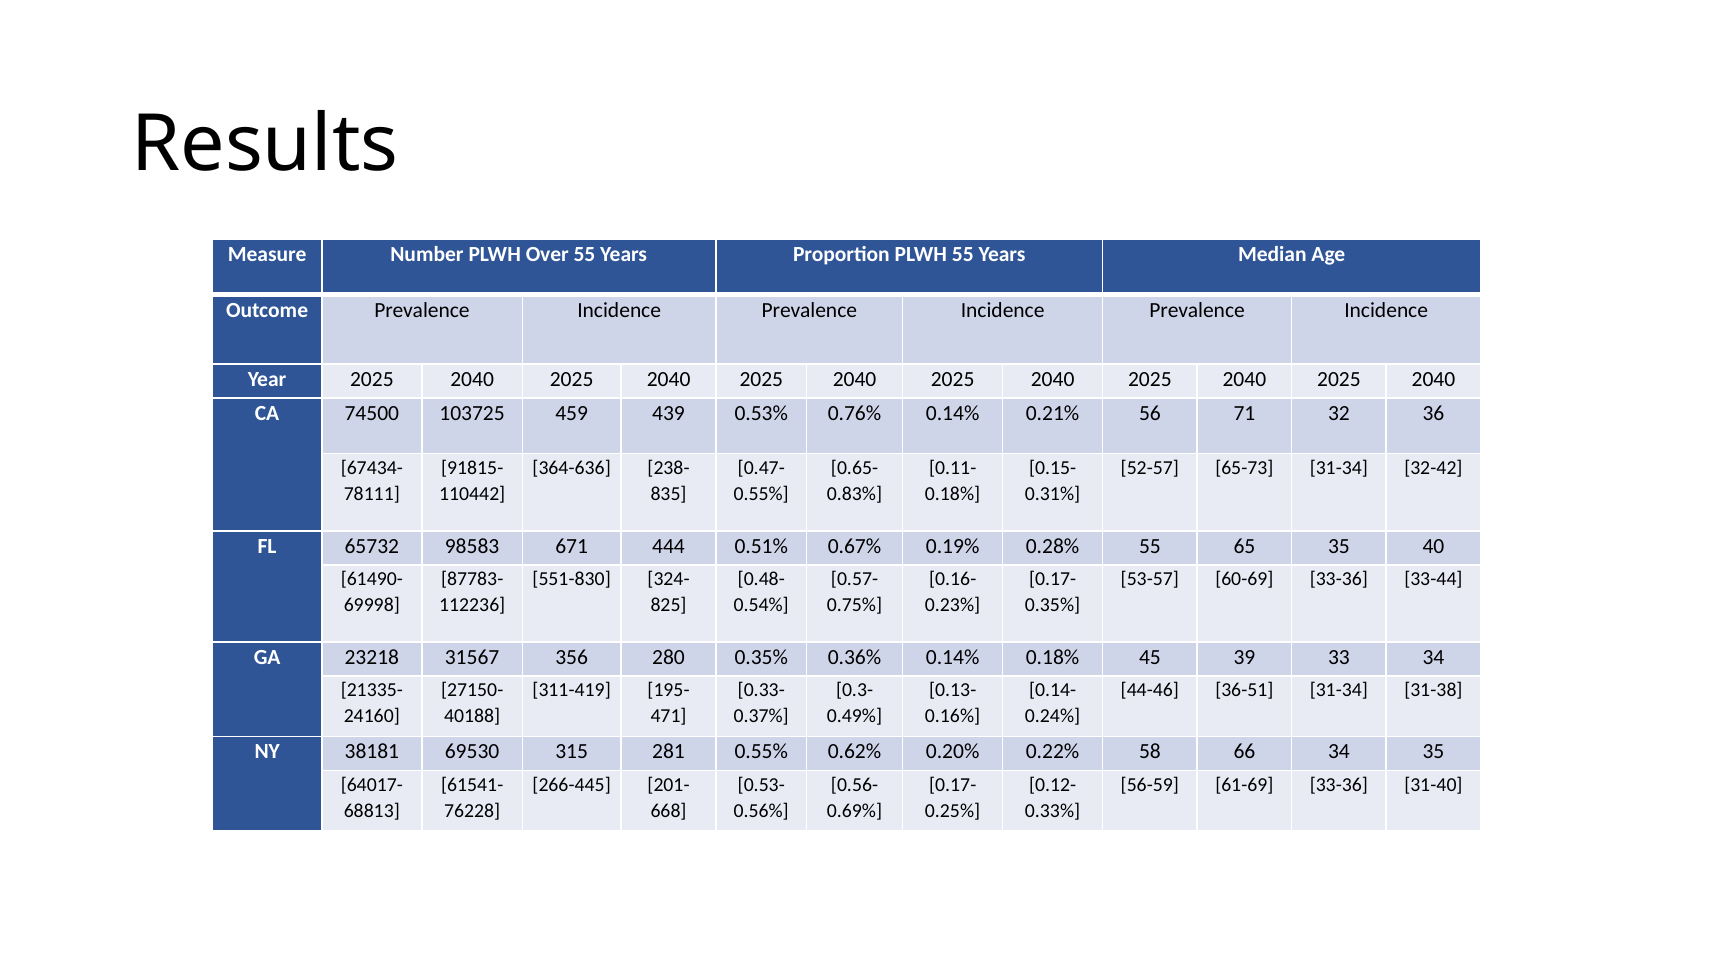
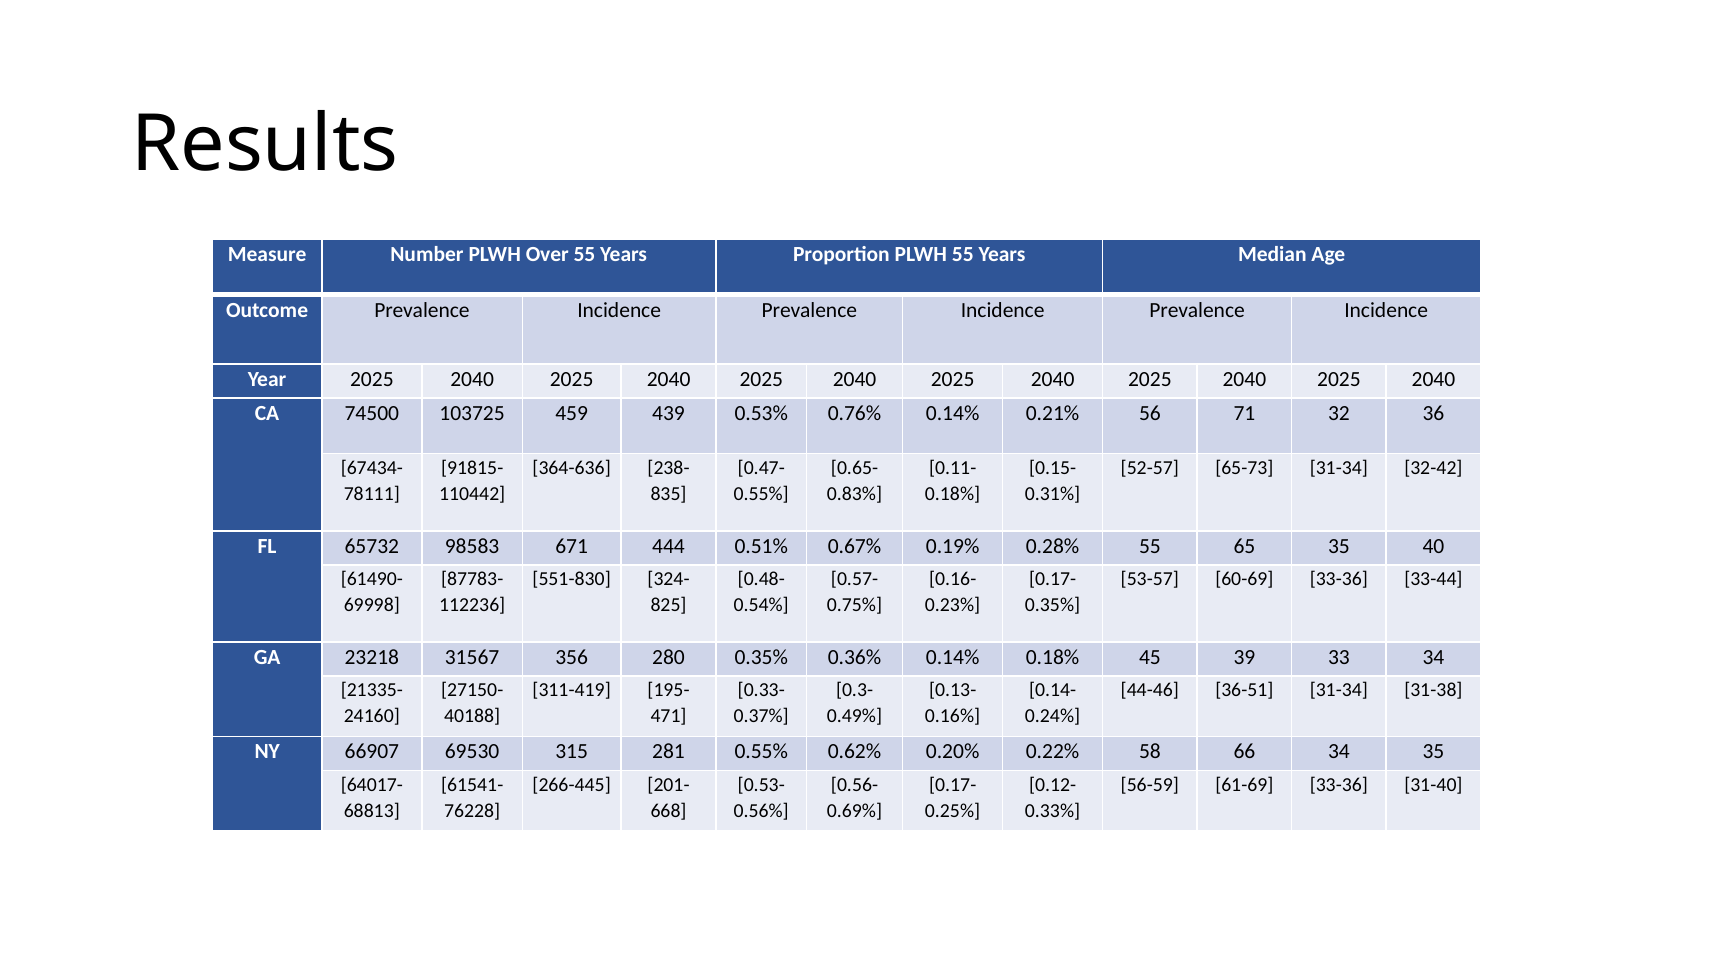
38181: 38181 -> 66907 (372, 751)
